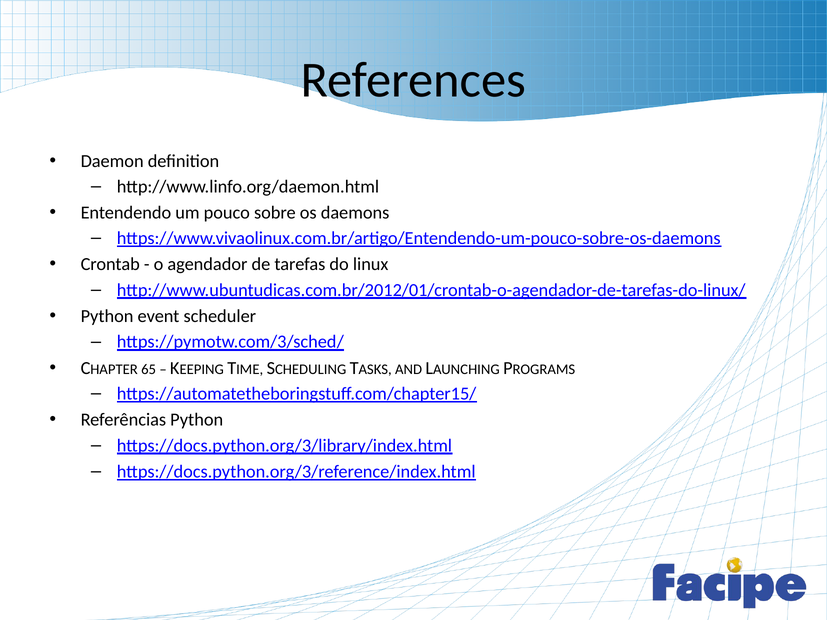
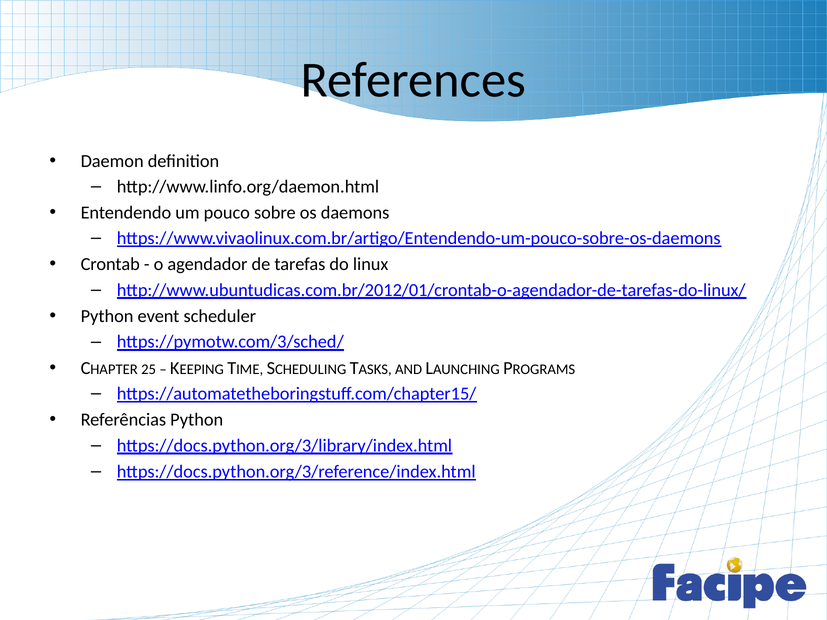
65: 65 -> 25 (149, 369)
